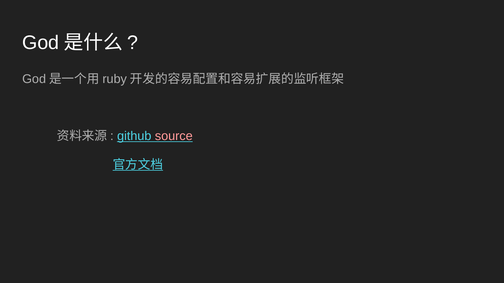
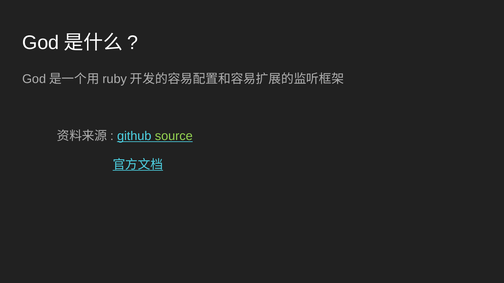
source colour: pink -> light green (174, 136)
